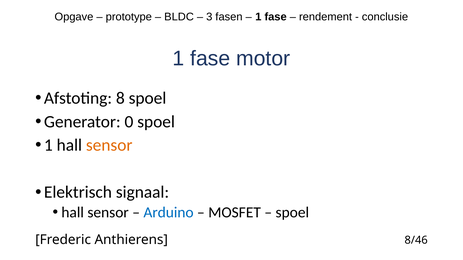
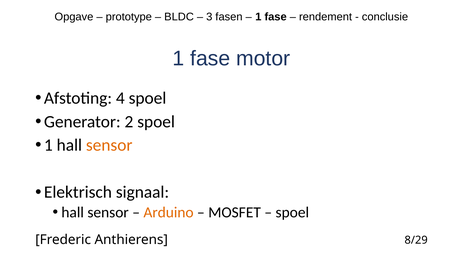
8: 8 -> 4 (120, 98)
0: 0 -> 2 (129, 122)
Arduino colour: blue -> orange (169, 213)
8/46: 8/46 -> 8/29 (416, 240)
